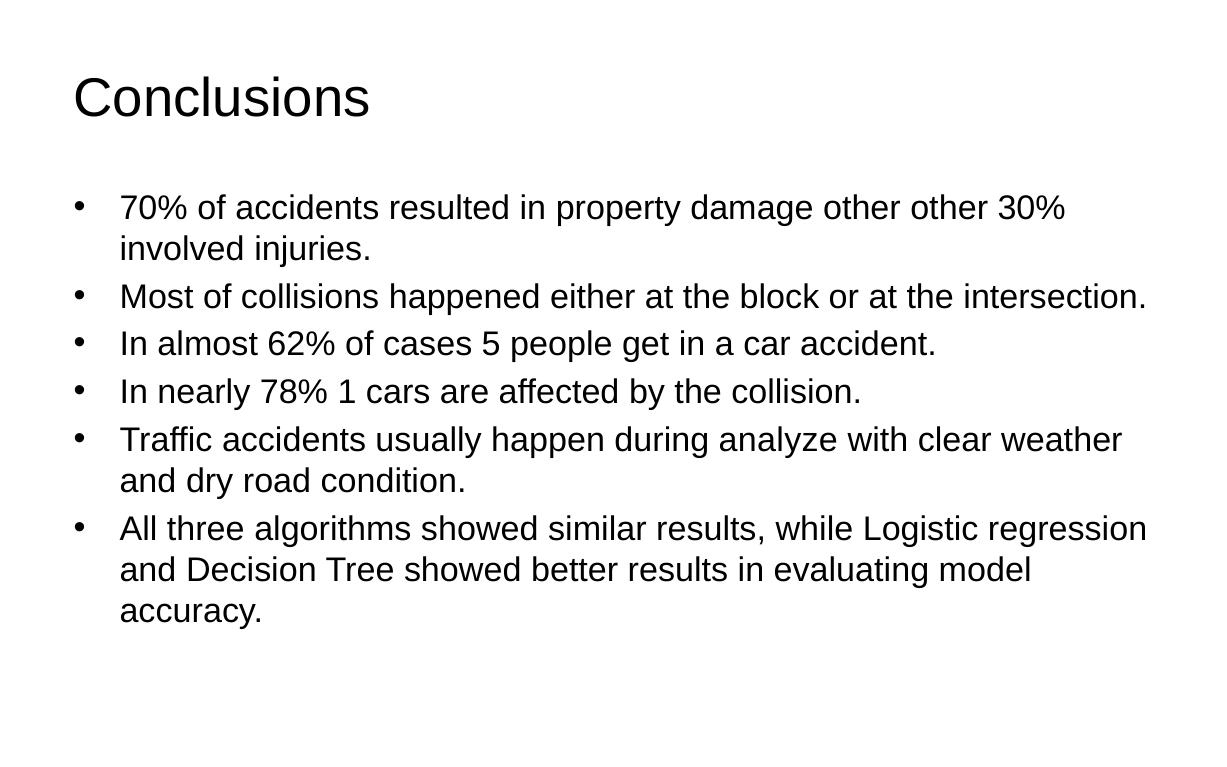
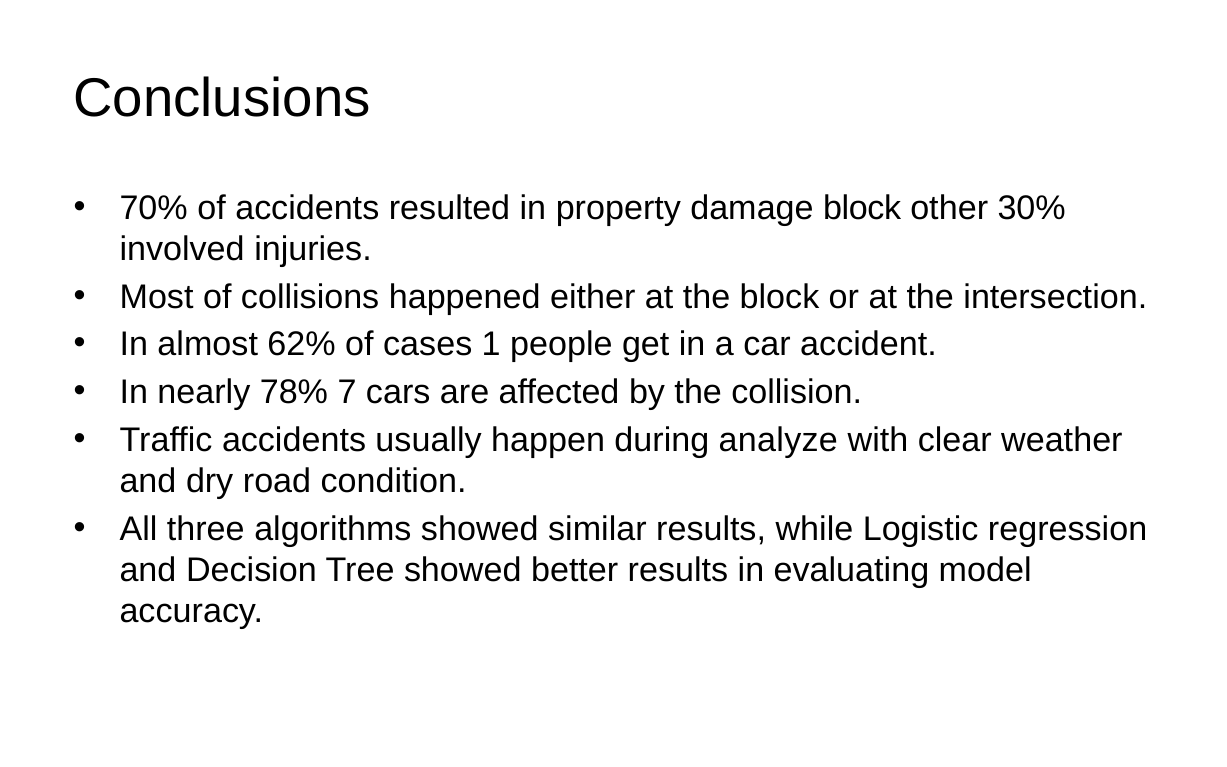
damage other: other -> block (862, 208)
5: 5 -> 1 (491, 344)
1: 1 -> 7 (347, 392)
